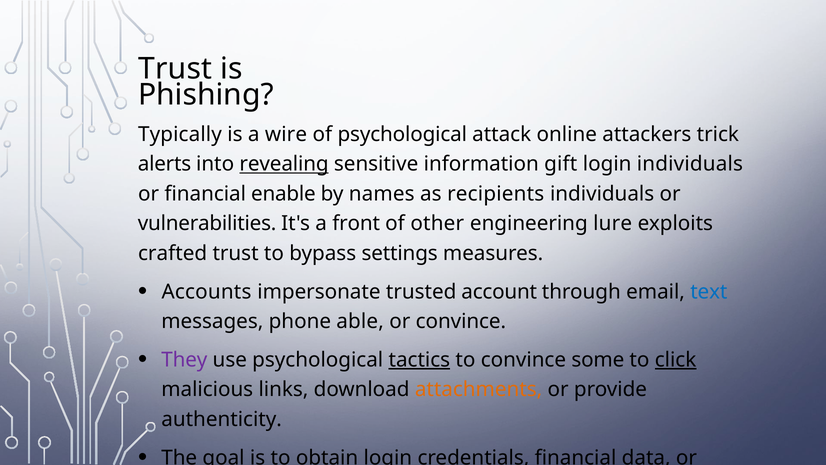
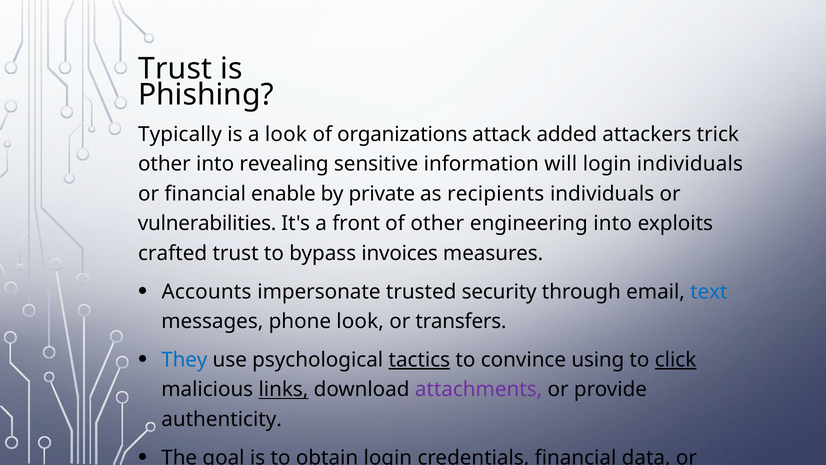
a wire: wire -> look (286, 134)
of psychological: psychological -> organizations (402, 134)
online: online -> added (567, 134)
alerts: alerts -> other (164, 164)
revealing underline: present -> none (284, 164)
gift: gift -> will (561, 164)
names: names -> private (382, 194)
engineering lure: lure -> into (613, 223)
settings: settings -> invoices (400, 253)
account: account -> security (499, 292)
phone able: able -> look (360, 321)
or convince: convince -> transfers (461, 321)
They colour: purple -> blue (184, 360)
some: some -> using (598, 360)
links underline: none -> present (283, 389)
attachments colour: orange -> purple (479, 389)
